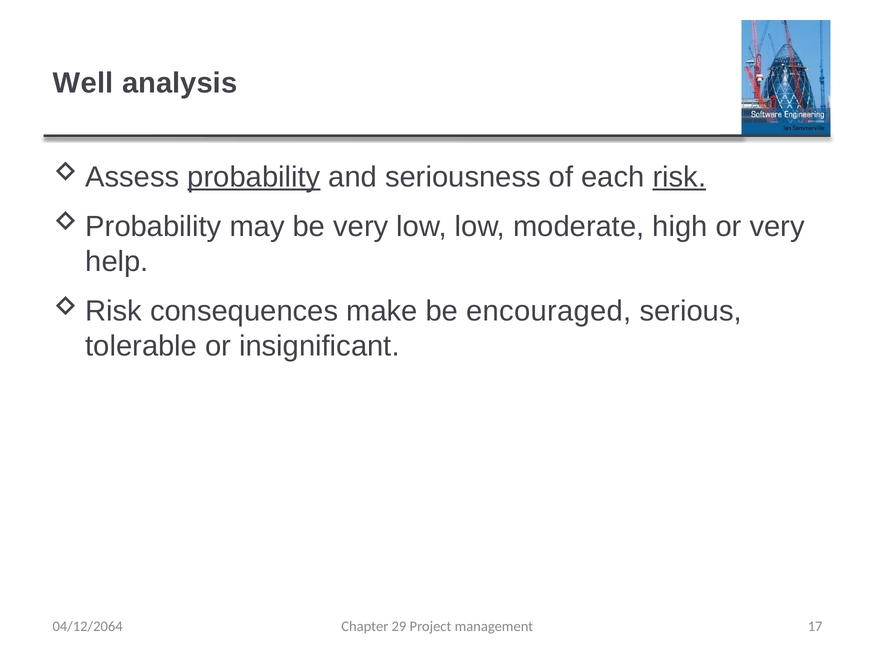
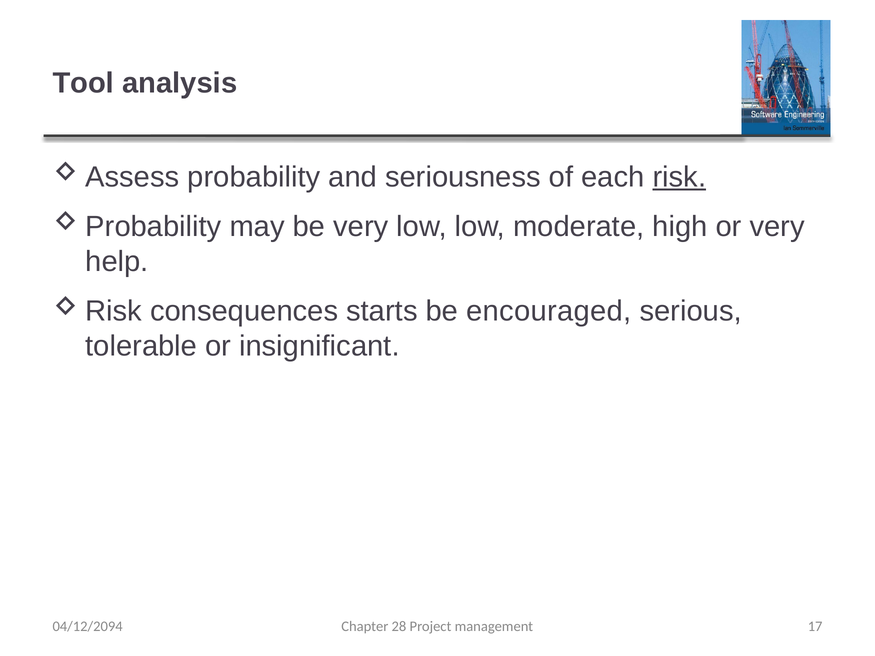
Well: Well -> Tool (83, 83)
probability underline: present -> none (254, 177)
make: make -> starts (382, 311)
29: 29 -> 28 (399, 627)
04/12/2064: 04/12/2064 -> 04/12/2094 (88, 627)
